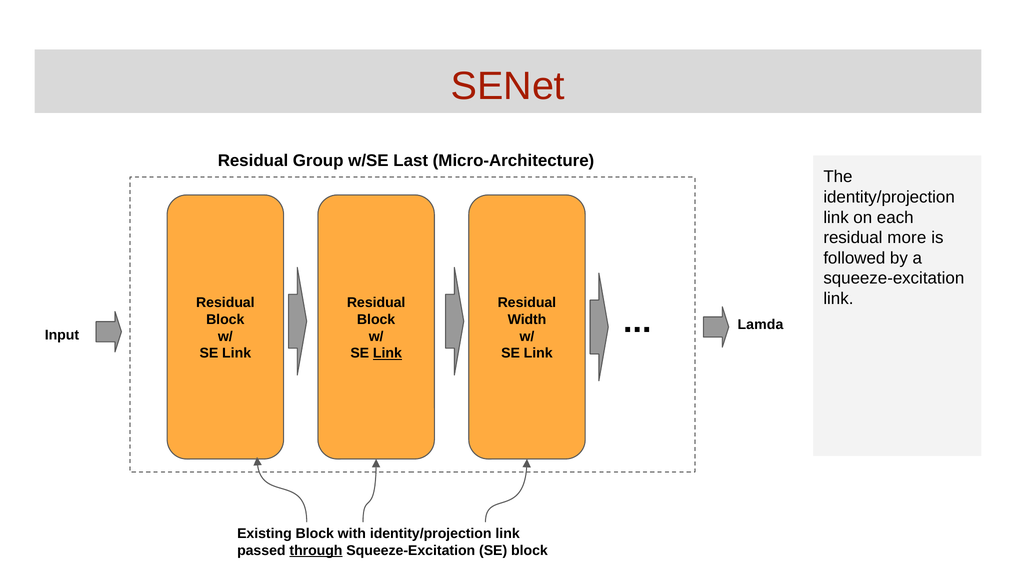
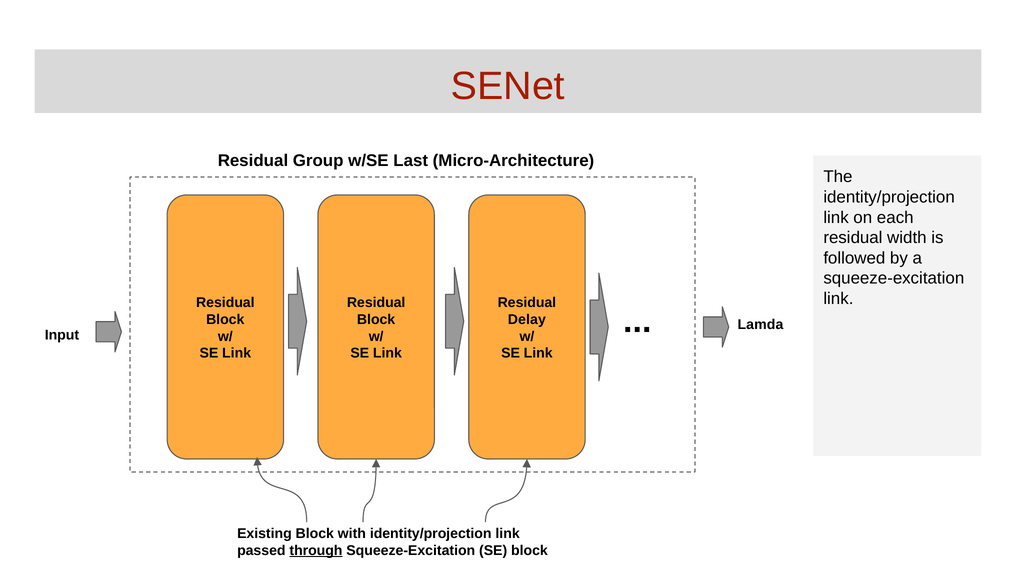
more: more -> width (907, 238)
Width: Width -> Delay (527, 320)
Link underline: present -> none (387, 354)
